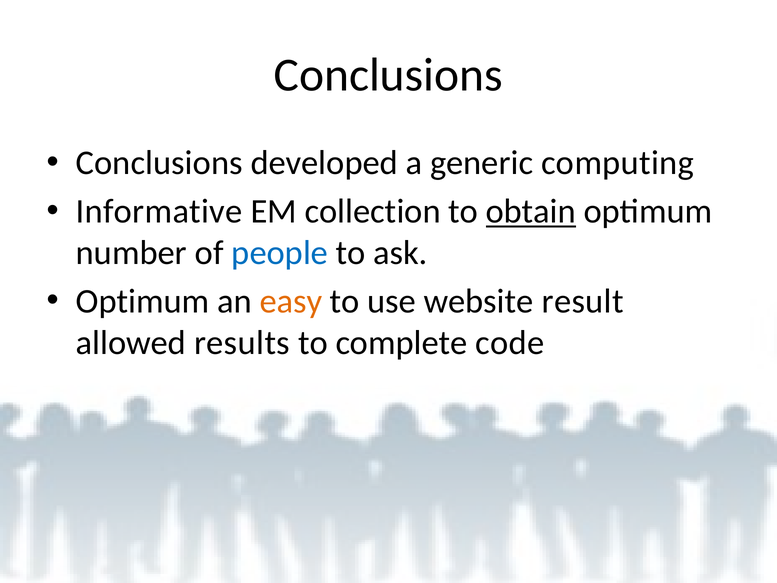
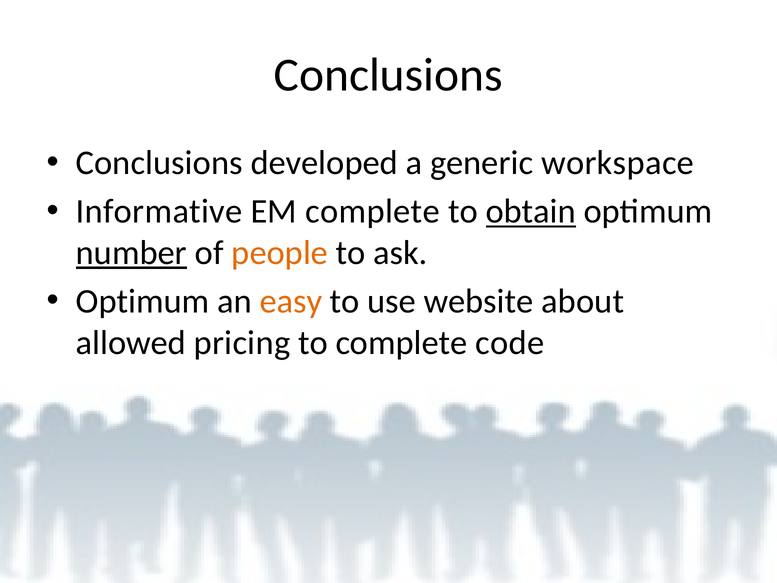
computing: computing -> workspace (618, 163)
EM collection: collection -> complete (373, 211)
number underline: none -> present (131, 253)
people colour: blue -> orange (280, 253)
result: result -> about (583, 301)
results: results -> pricing (242, 343)
